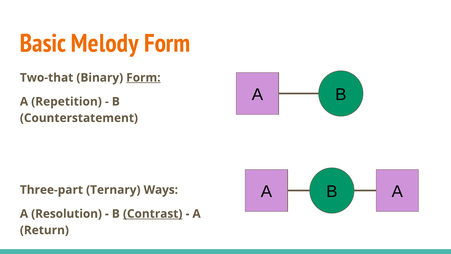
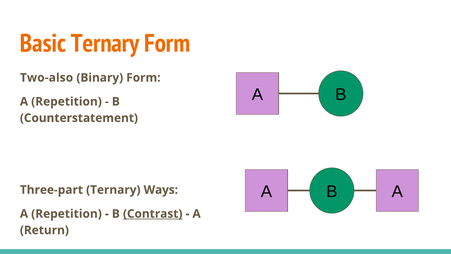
Basic Melody: Melody -> Ternary (105, 43)
Two-that: Two-that -> Two-also (47, 78)
Form underline: present -> none (143, 78)
Resolution: Resolution -> Repetition (67, 214)
